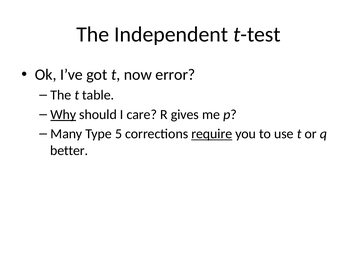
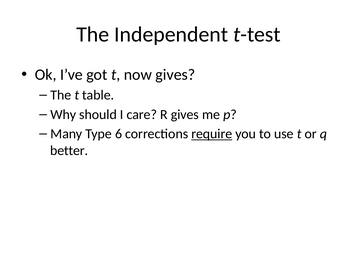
now error: error -> gives (175, 75)
Why underline: present -> none (63, 115)
5: 5 -> 6 (119, 134)
